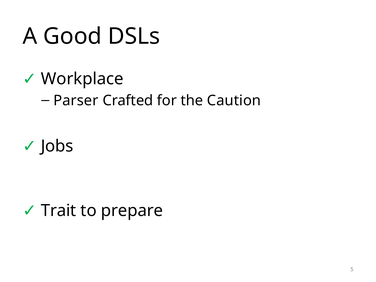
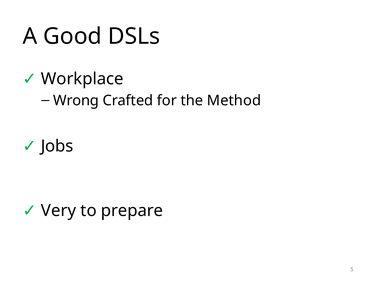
Parser: Parser -> Wrong (76, 100)
Caution: Caution -> Method (234, 100)
Trait: Trait -> Very (58, 211)
